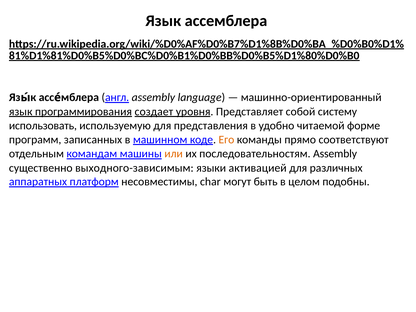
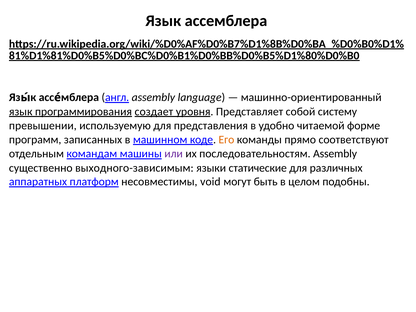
использовать: использовать -> превышении (43, 126)
или colour: orange -> purple (174, 154)
активацией: активацией -> статические (258, 168)
char: char -> void (210, 182)
